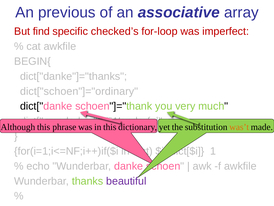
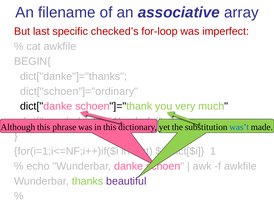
previous: previous -> filename (67, 12)
find: find -> last (41, 31)
was’t colour: orange -> blue (239, 127)
